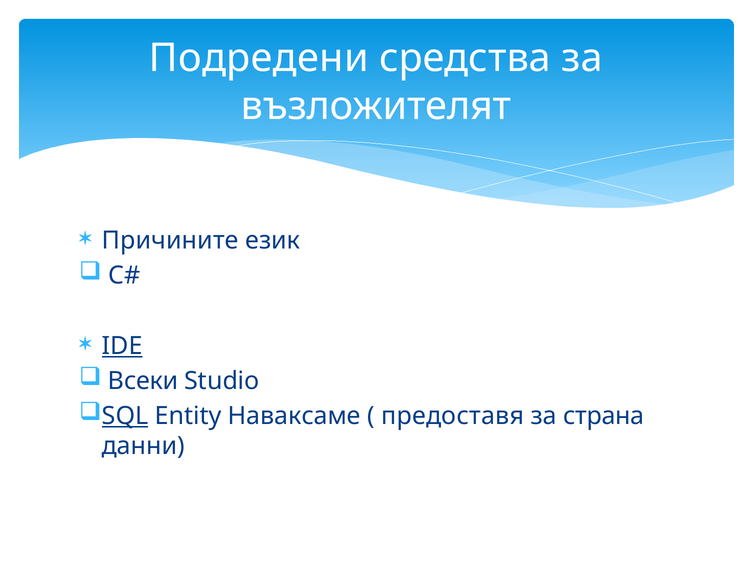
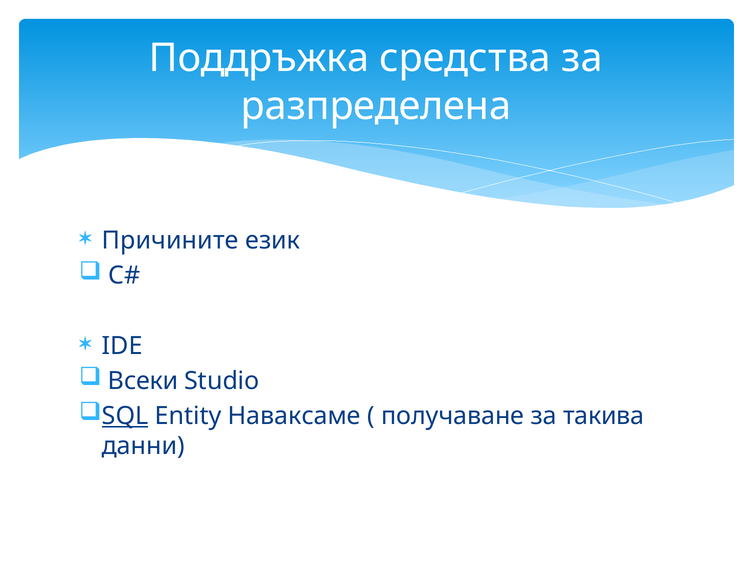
Подредени: Подредени -> Поддръжка (259, 58)
възложителят: възложителят -> разпределена (376, 106)
IDE underline: present -> none (122, 346)
предоставя: предоставя -> получаване (453, 416)
страна: страна -> такива (604, 416)
